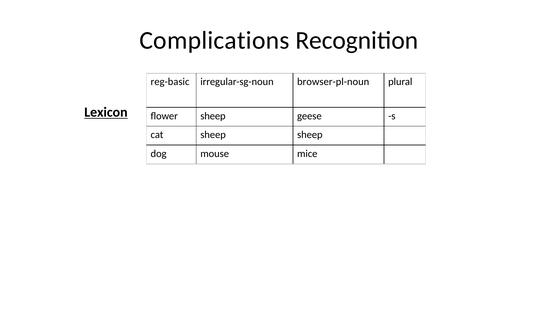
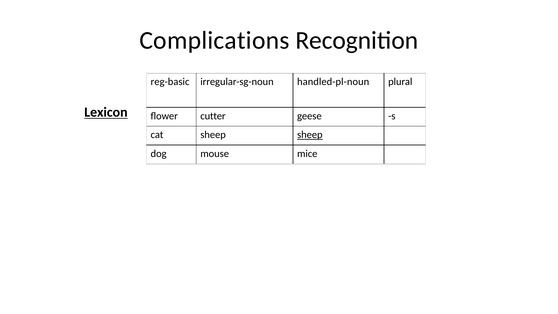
browser-pl-noun: browser-pl-noun -> handled-pl-noun (333, 82)
sheep: sheep -> cutter (213, 116)
sheep underline: none -> present (310, 135)
